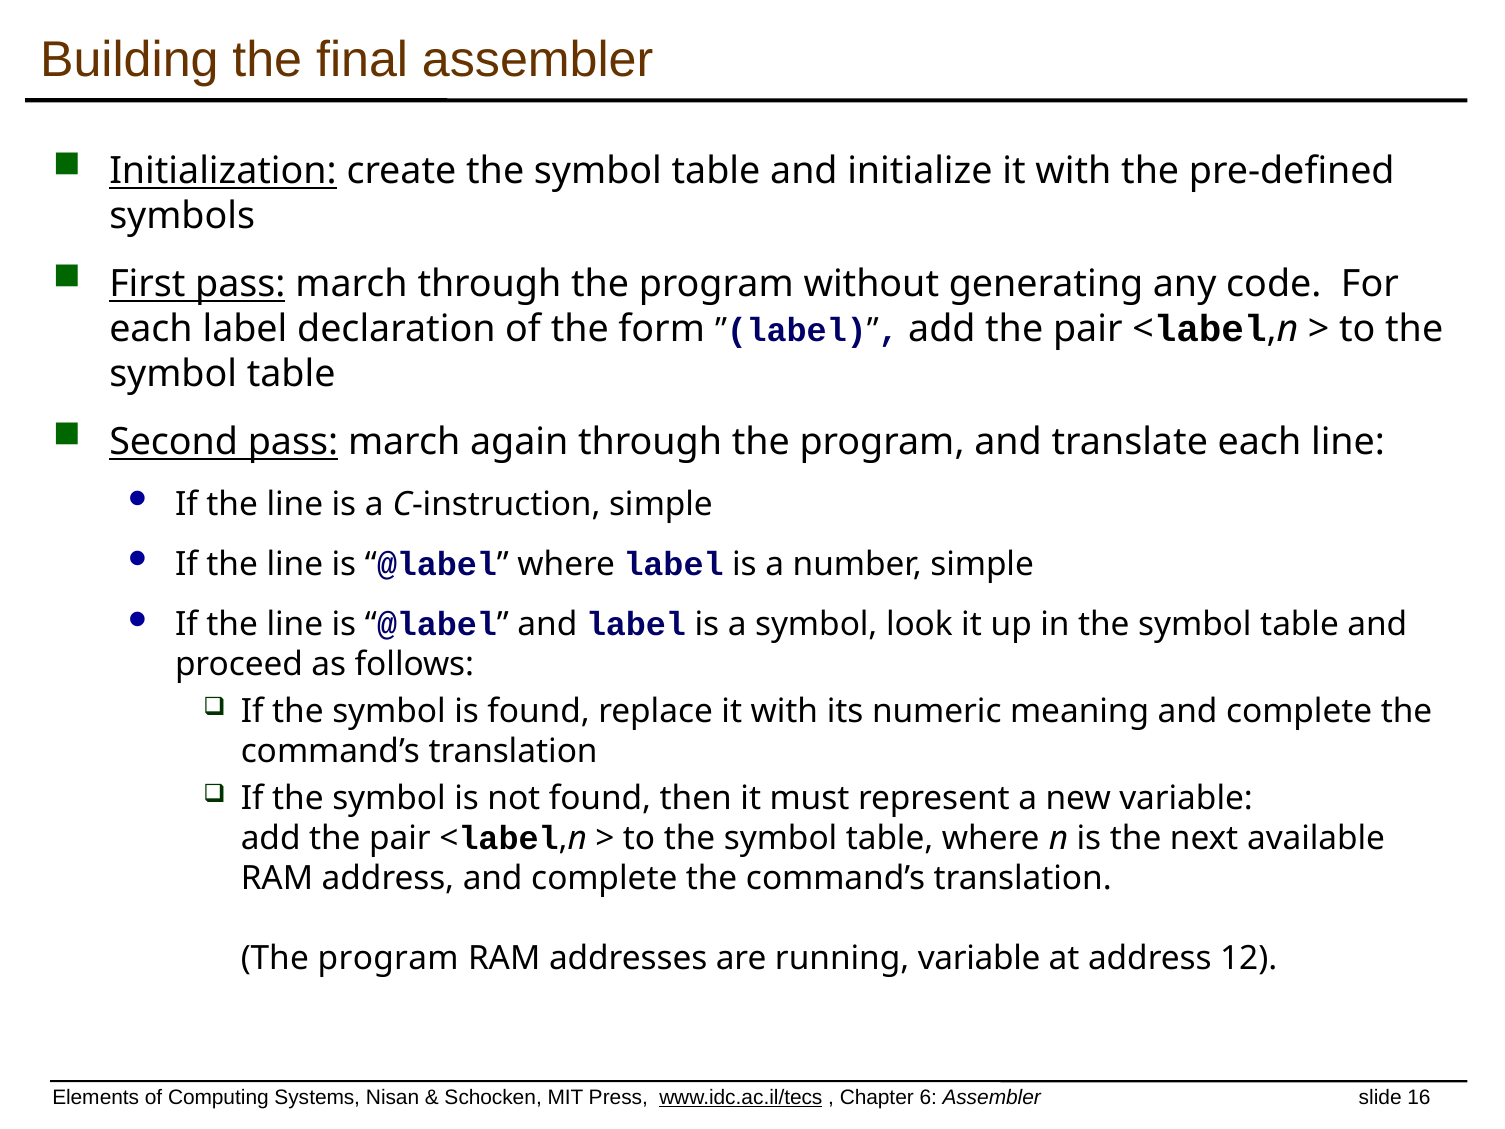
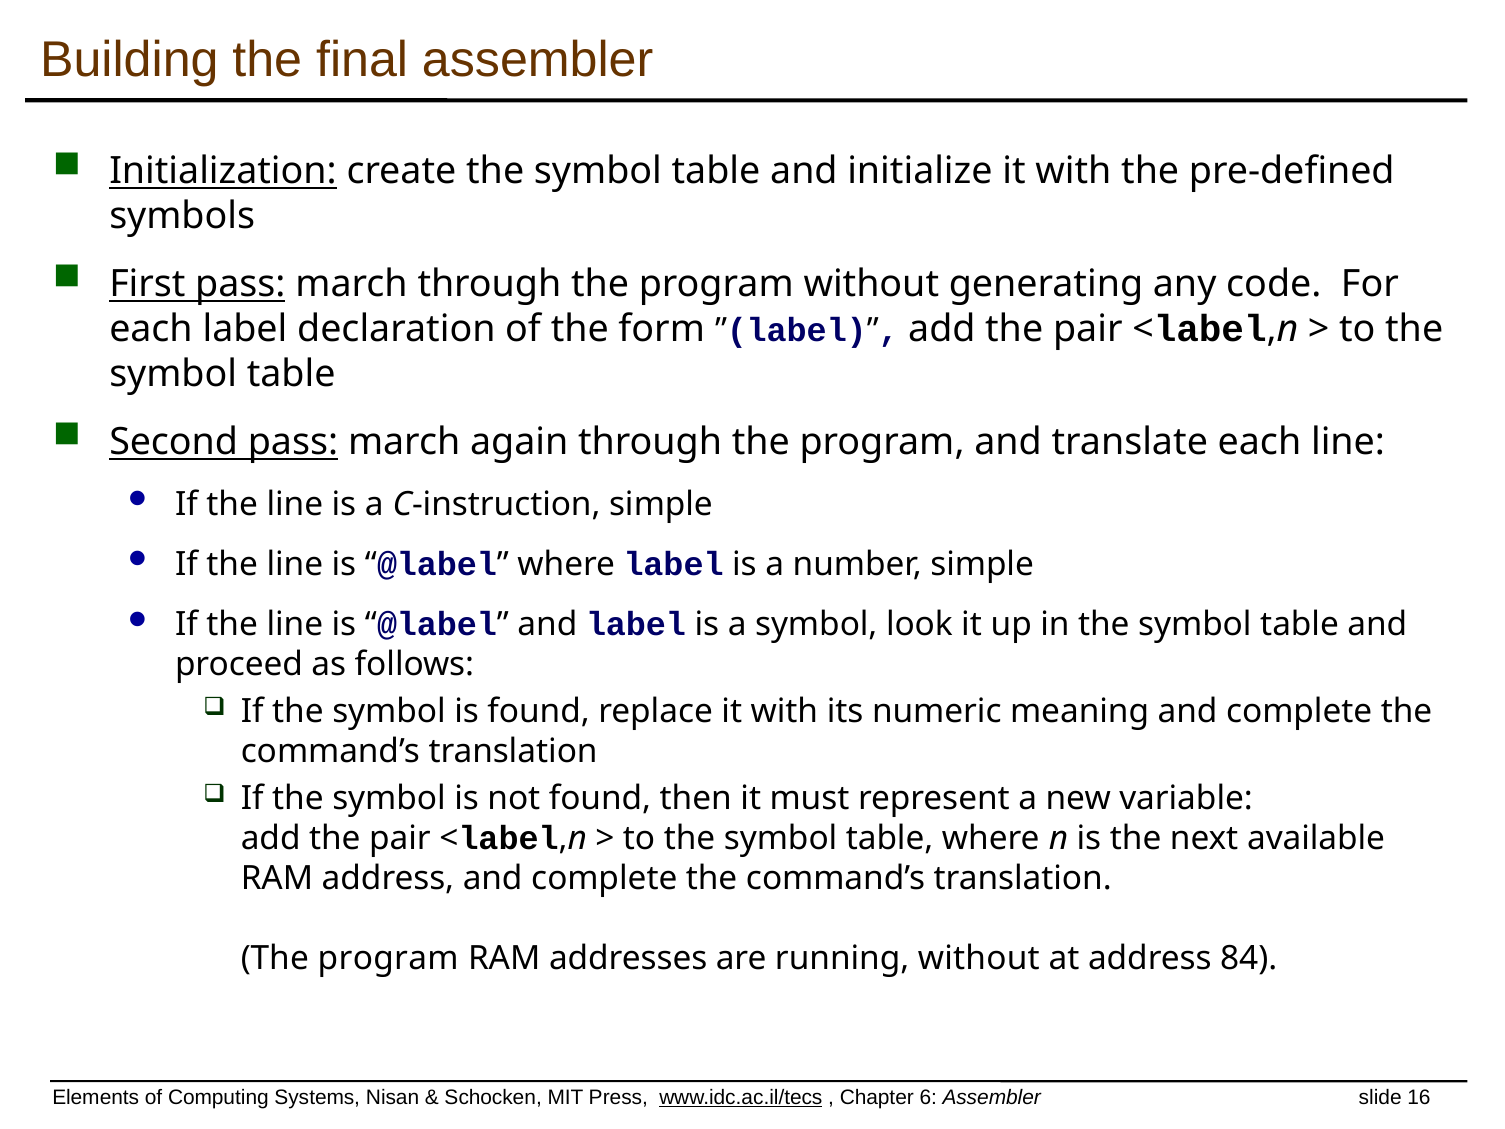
running variable: variable -> without (979, 959)
12: 12 -> 84 (1249, 959)
